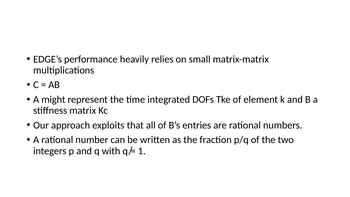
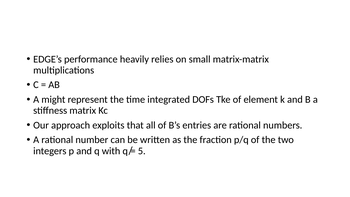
1: 1 -> 5 (142, 151)
